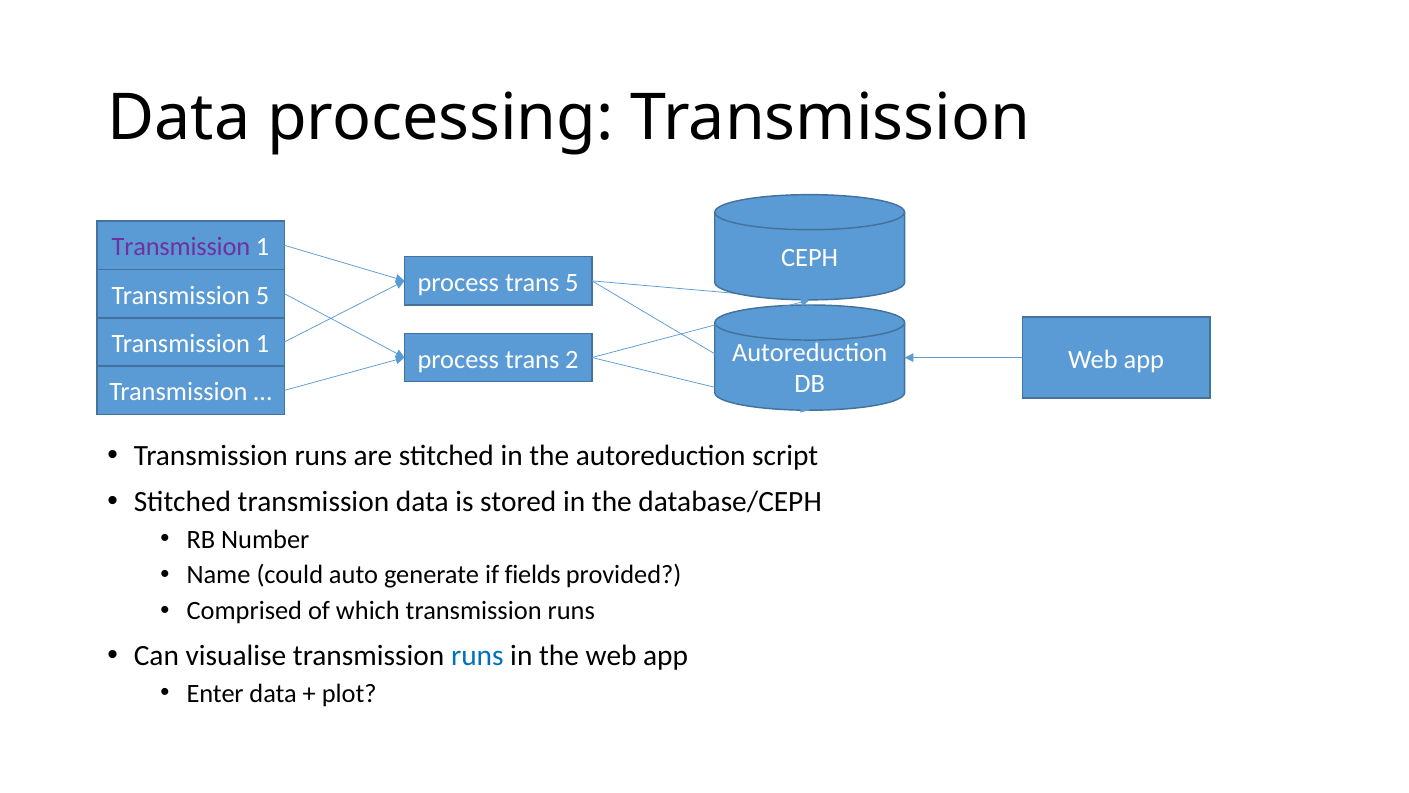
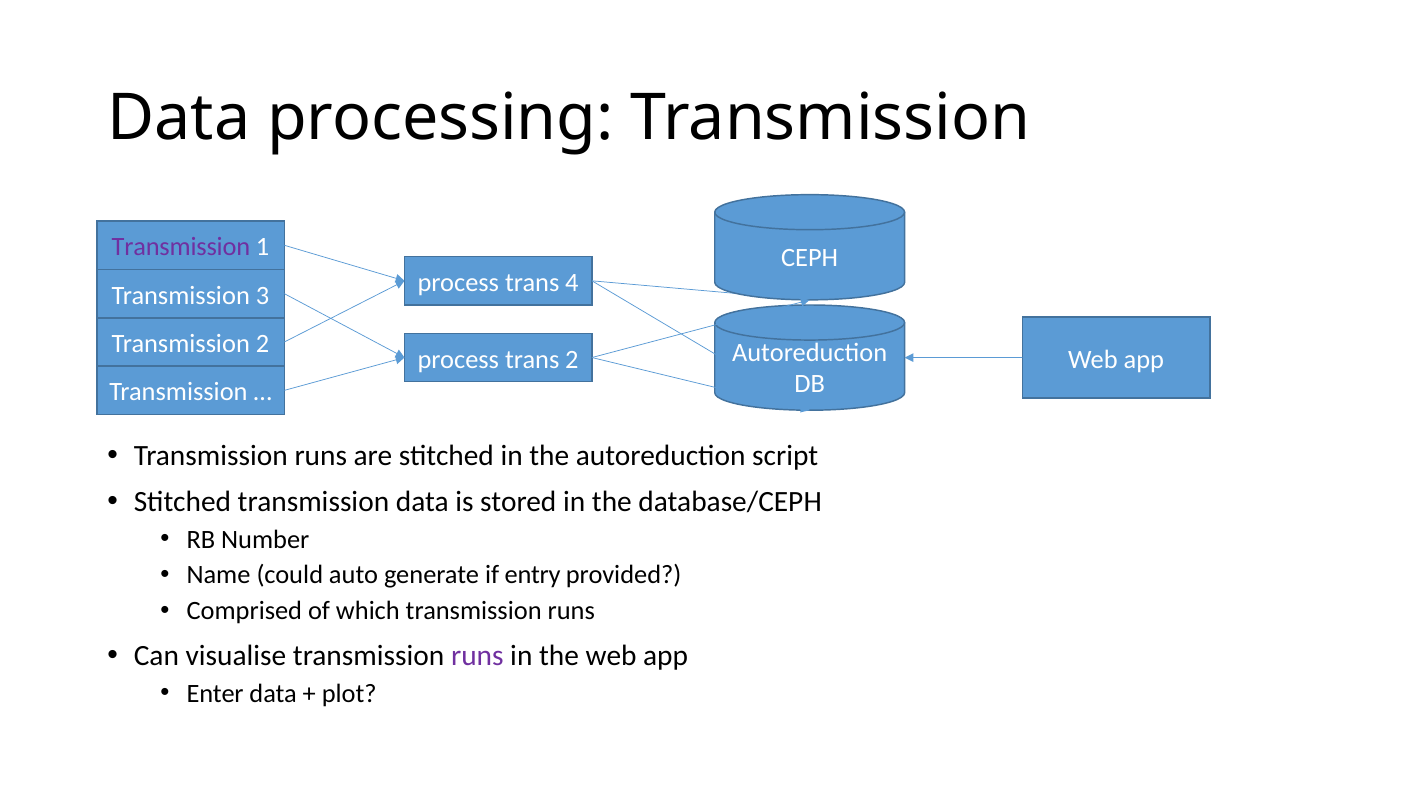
trans 5: 5 -> 4 (572, 283)
Transmission 5: 5 -> 3 (263, 295)
1: 1 -> 2 (263, 344)
fields: fields -> entry (533, 575)
runs colour: blue -> purple (477, 656)
